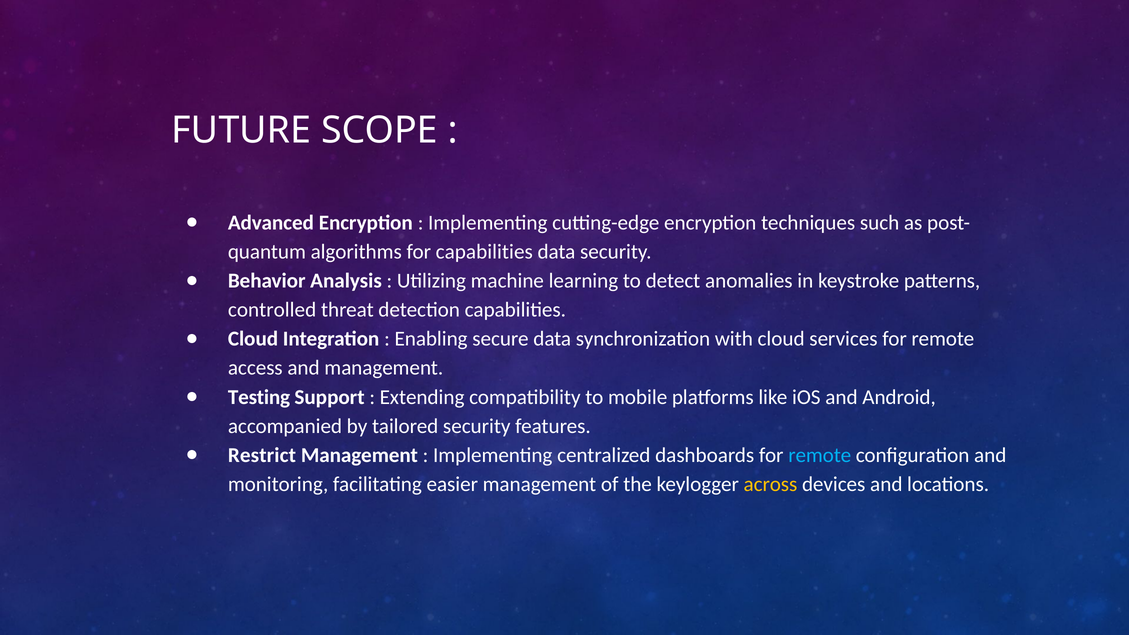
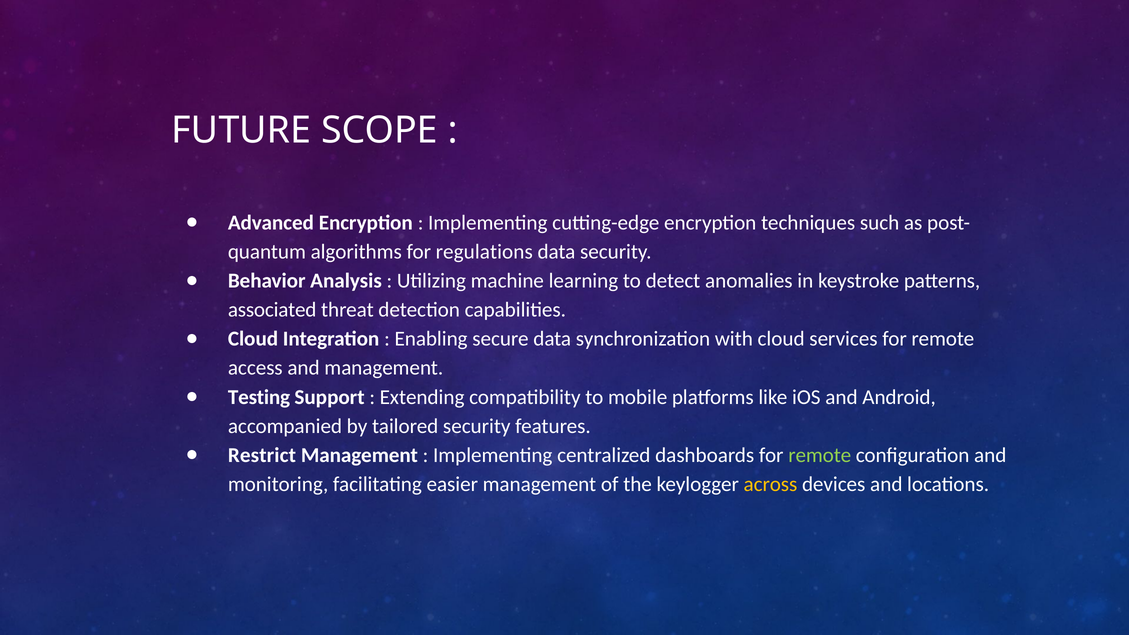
for capabilities: capabilities -> regulations (484, 252)
controlled: controlled -> associated (272, 310)
remote colour: light blue -> light green (820, 455)
